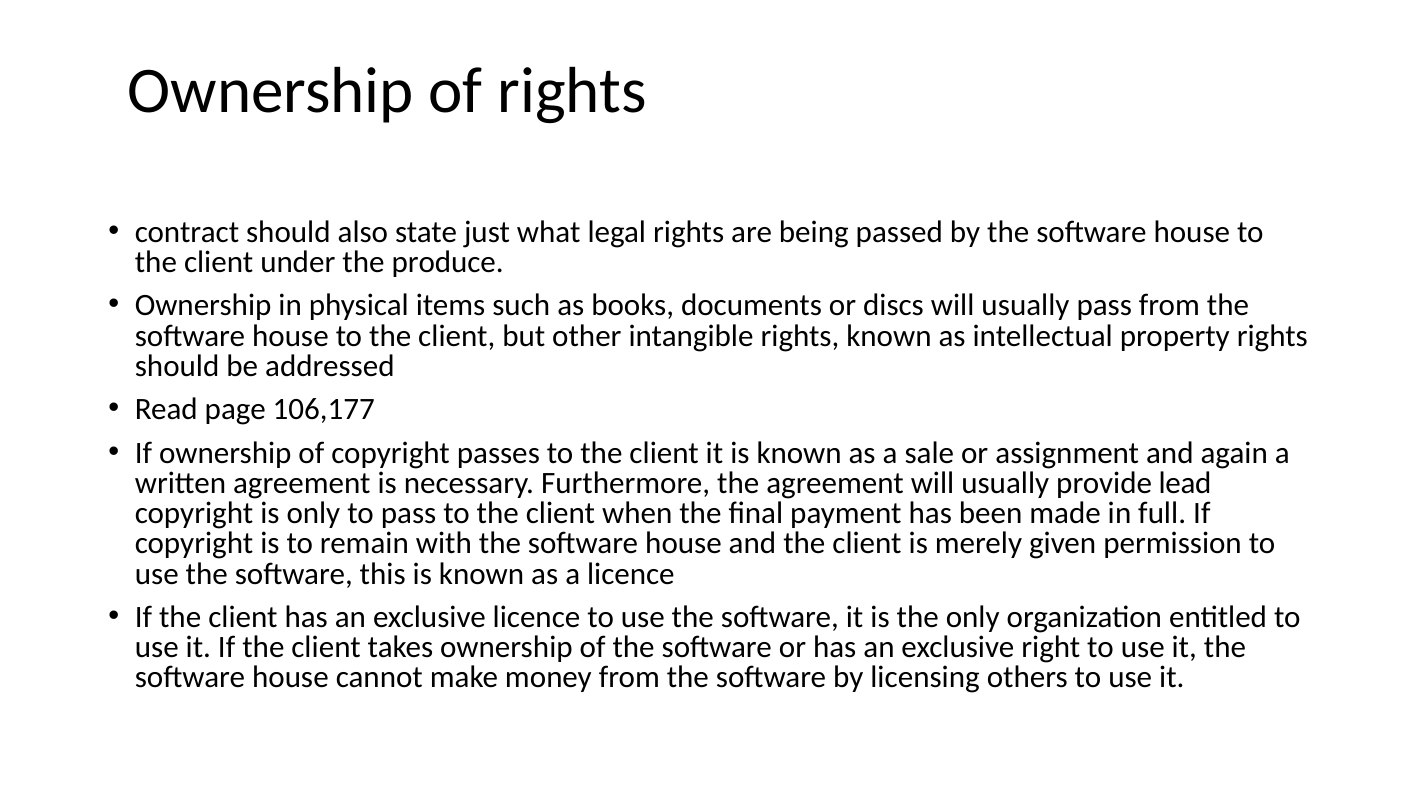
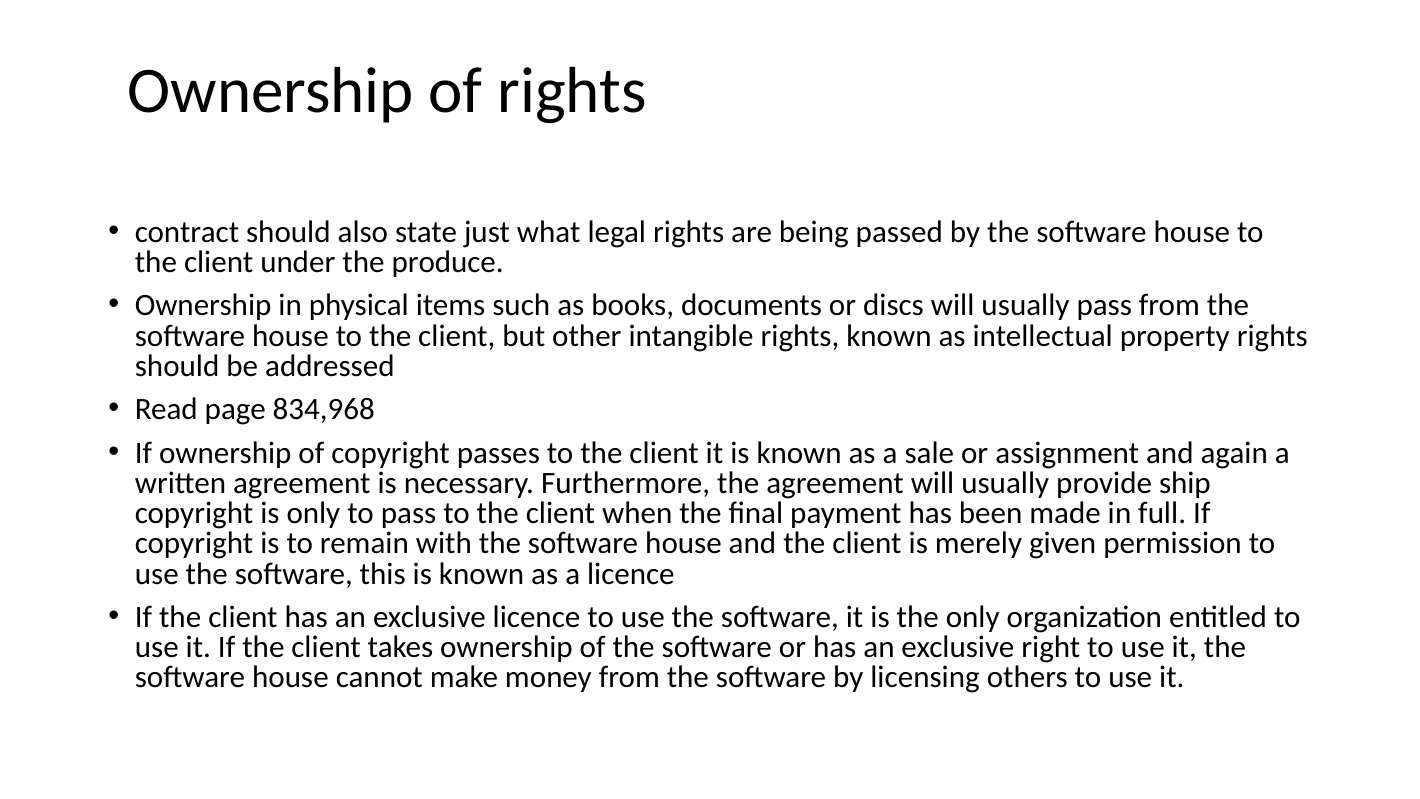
106,177: 106,177 -> 834,968 (324, 409)
lead: lead -> ship (1185, 483)
